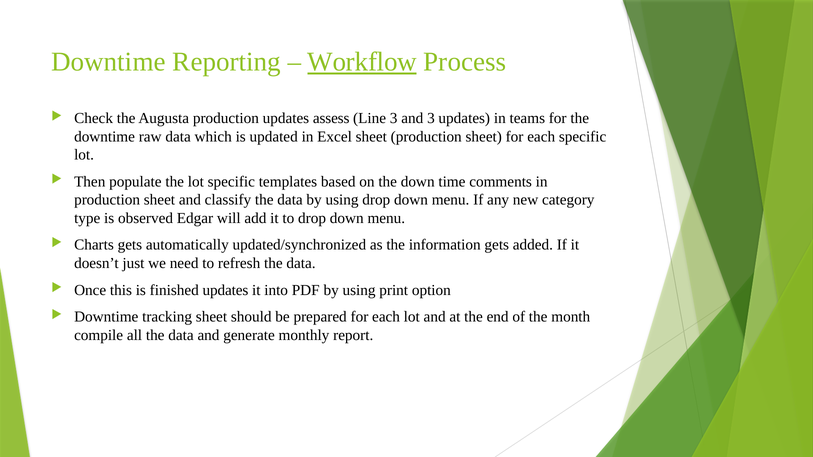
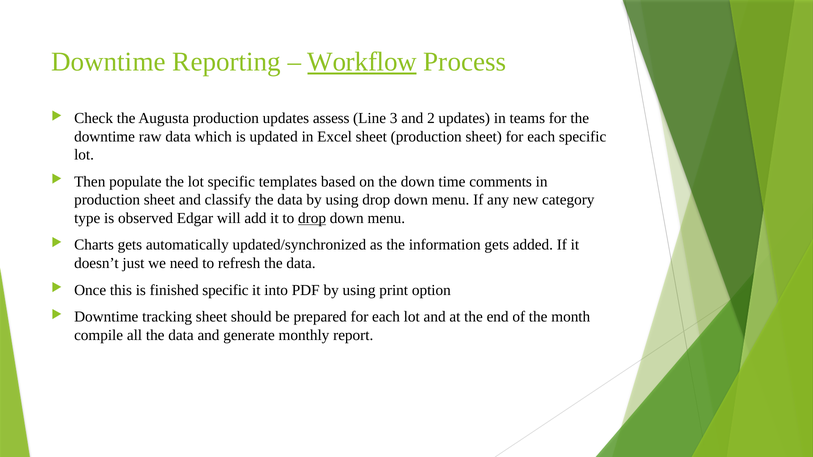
and 3: 3 -> 2 (431, 118)
drop underline: none -> present (312, 218)
finished updates: updates -> specific (225, 290)
